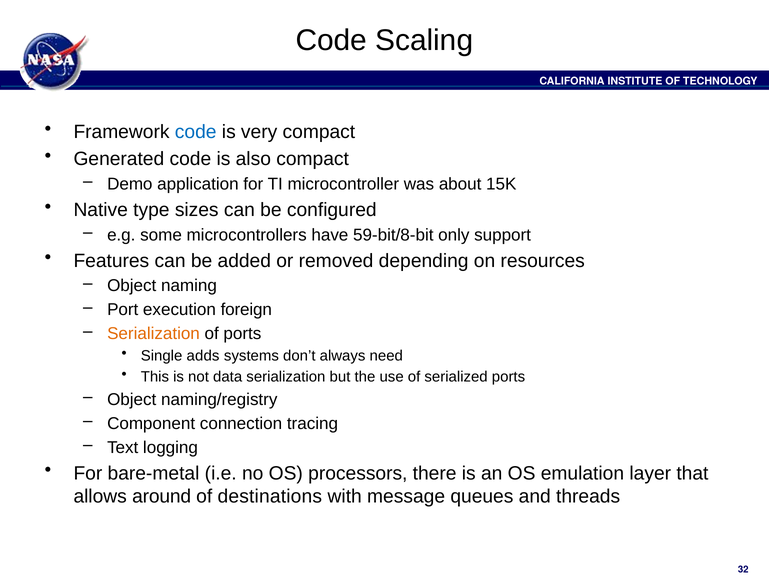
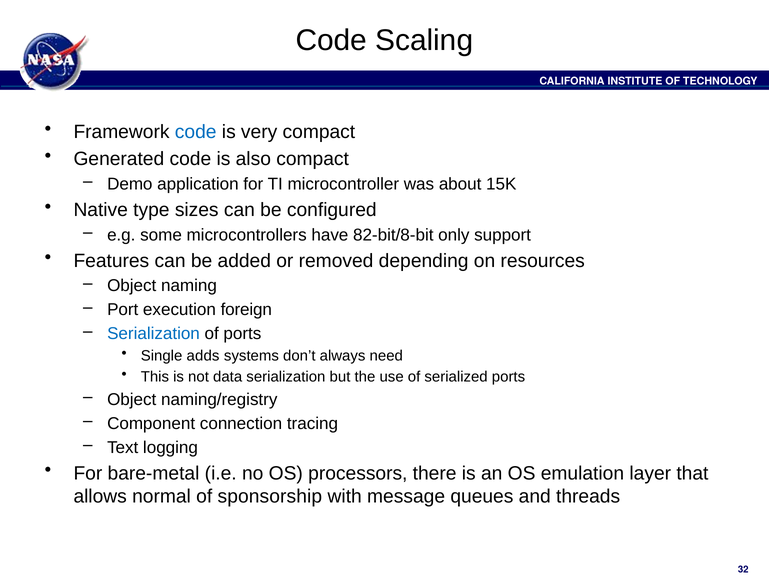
59-bit/8-bit: 59-bit/8-bit -> 82-bit/8-bit (393, 235)
Serialization colour: orange -> blue (154, 334)
around: around -> normal (162, 496)
destinations: destinations -> sponsorship (270, 496)
